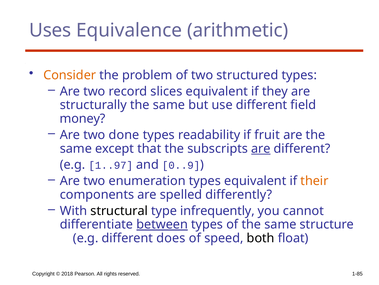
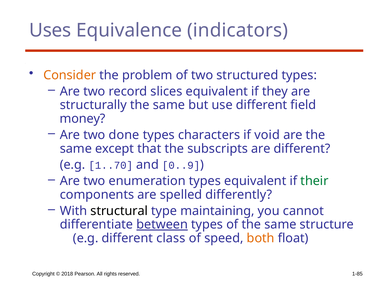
arithmetic: arithmetic -> indicators (238, 30)
readability: readability -> characters (209, 135)
fruit: fruit -> void (267, 135)
are underline: present -> none (261, 148)
1..97: 1..97 -> 1..70 (111, 165)
their colour: orange -> green (314, 181)
infrequently: infrequently -> maintaining (217, 210)
does: does -> class (171, 238)
both colour: black -> orange (261, 238)
